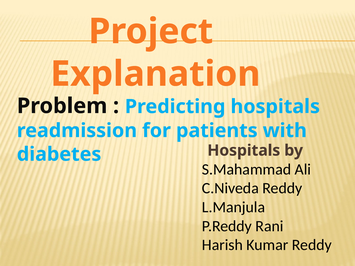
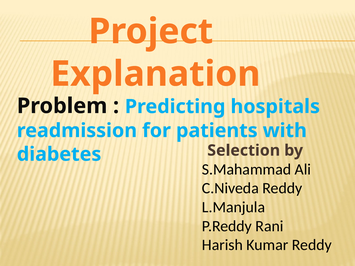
diabetes Hospitals: Hospitals -> Selection (244, 151)
